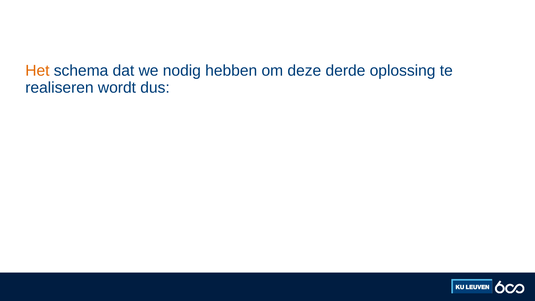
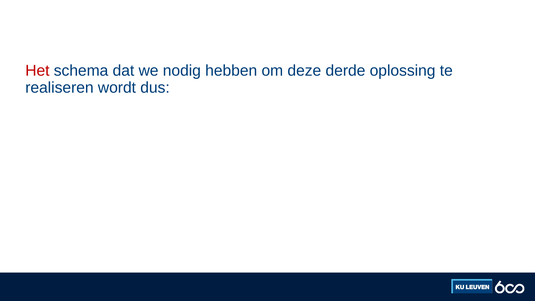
Het colour: orange -> red (37, 71)
